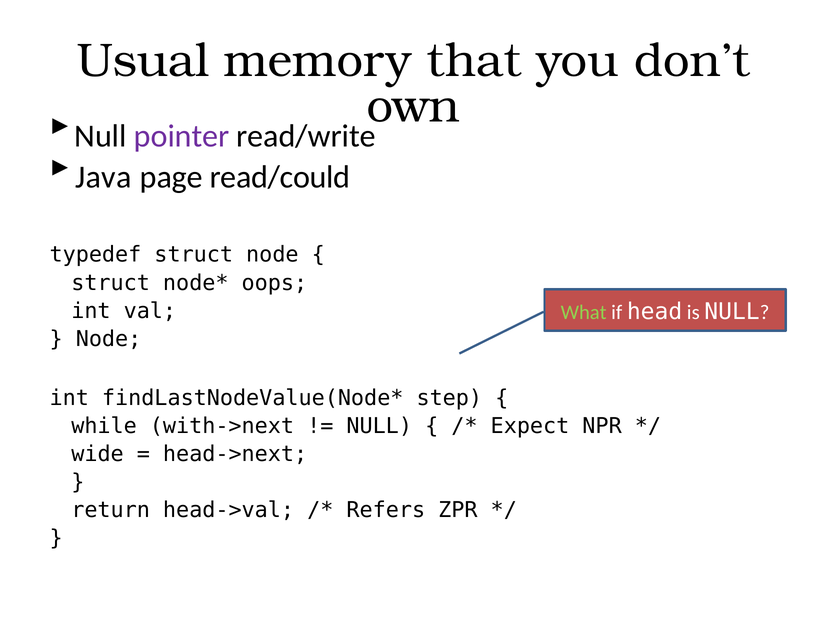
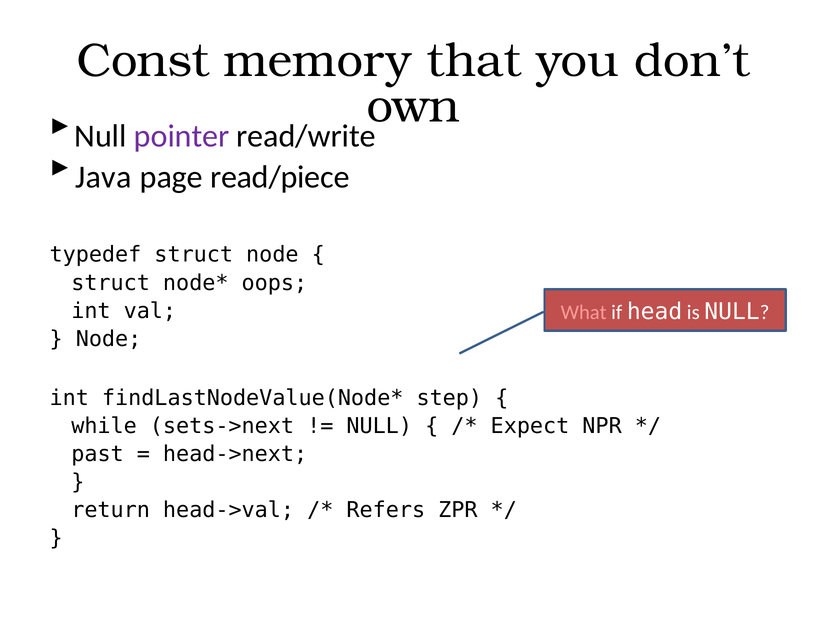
Usual: Usual -> Const (143, 61)
read/could: read/could -> read/piece (280, 177)
What colour: light green -> pink (584, 312)
with->next: with->next -> sets->next (222, 426)
wide: wide -> past (98, 454)
